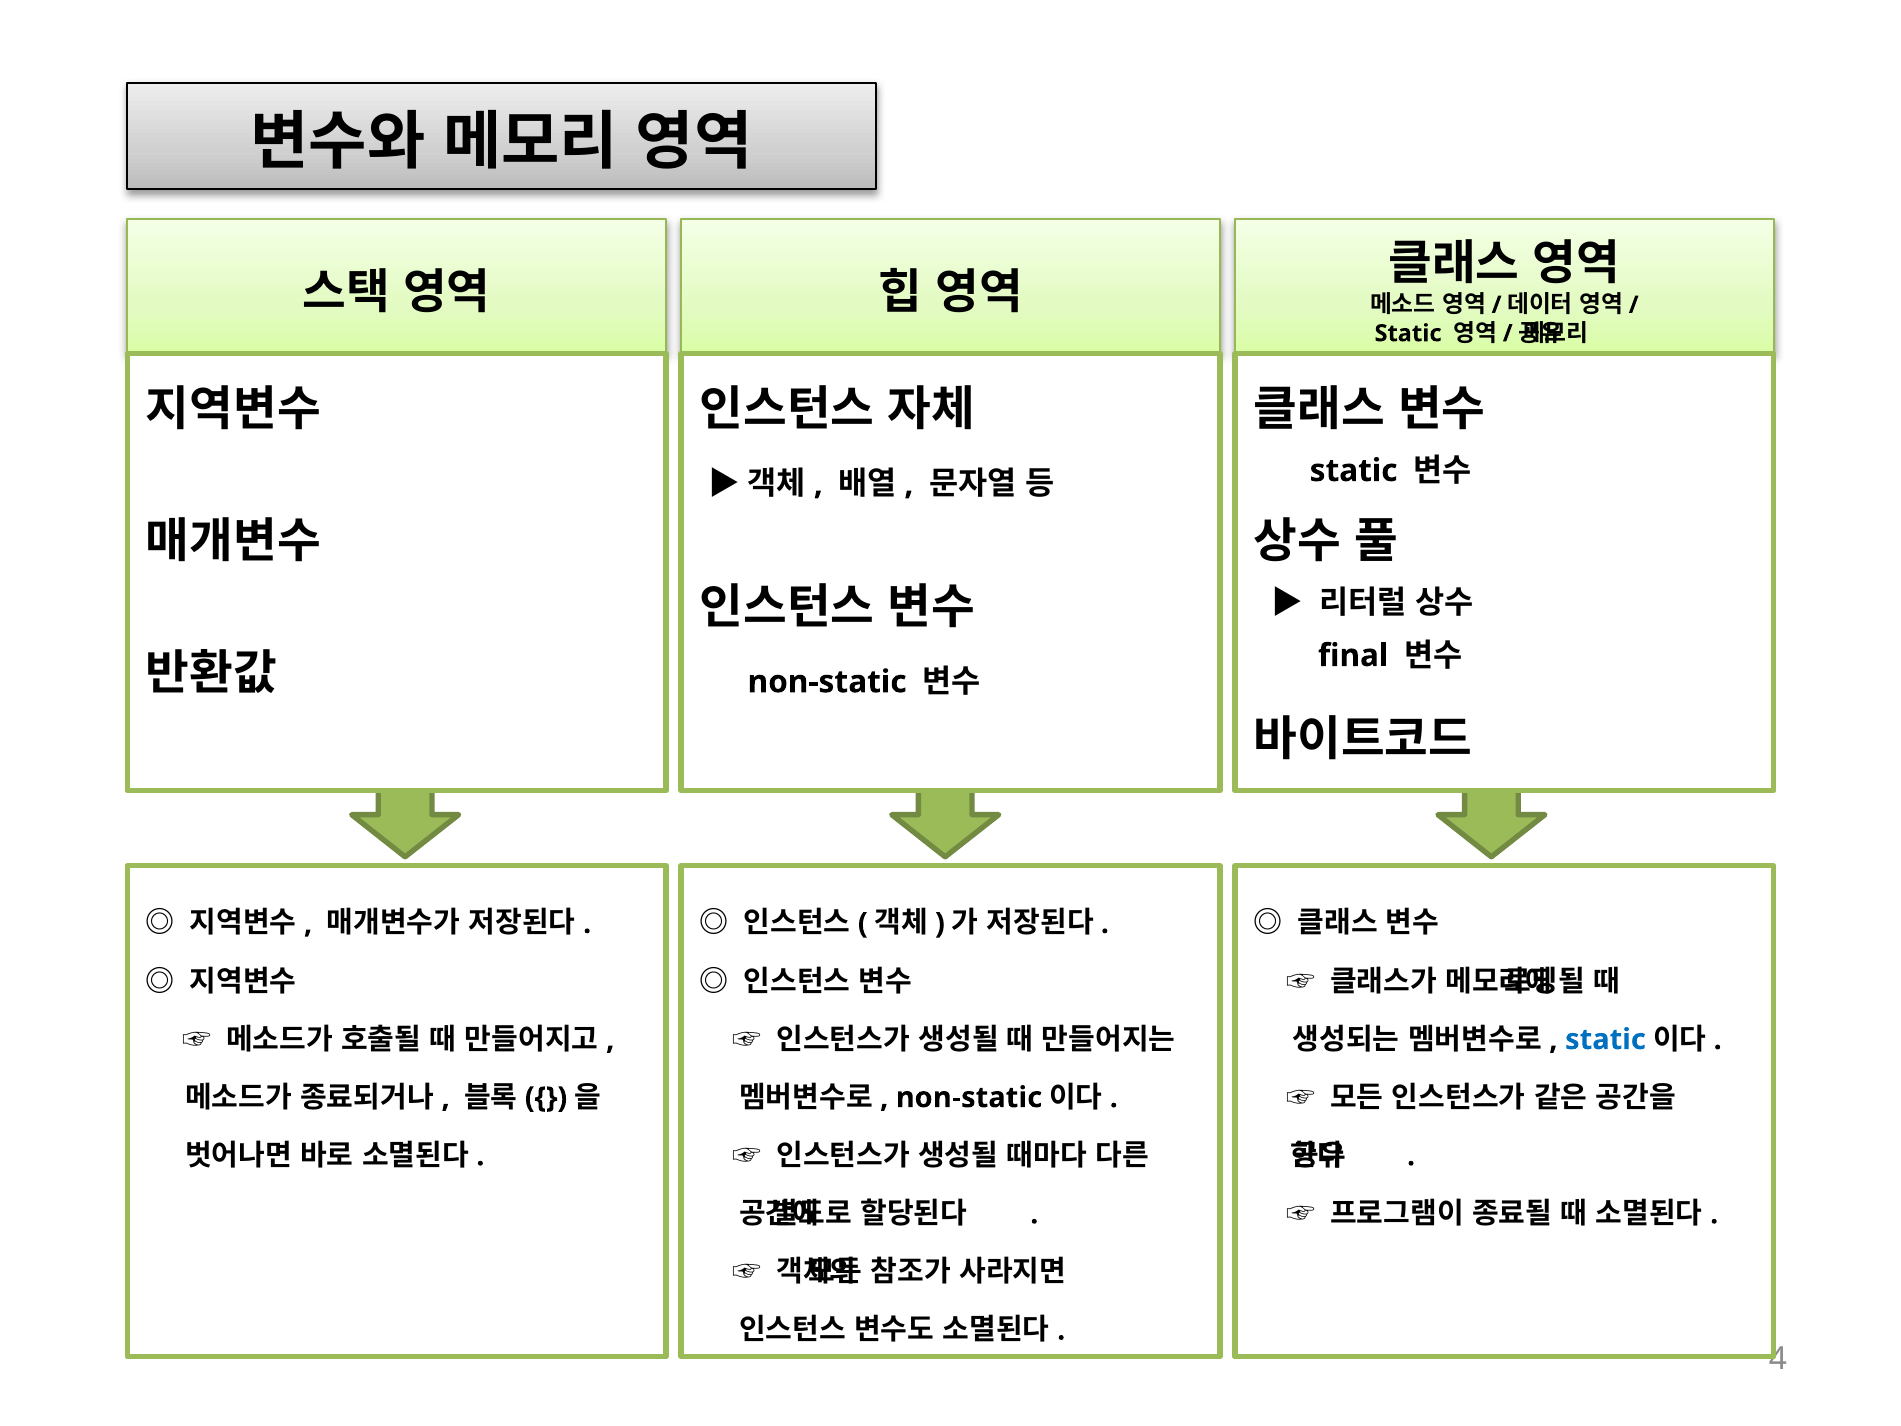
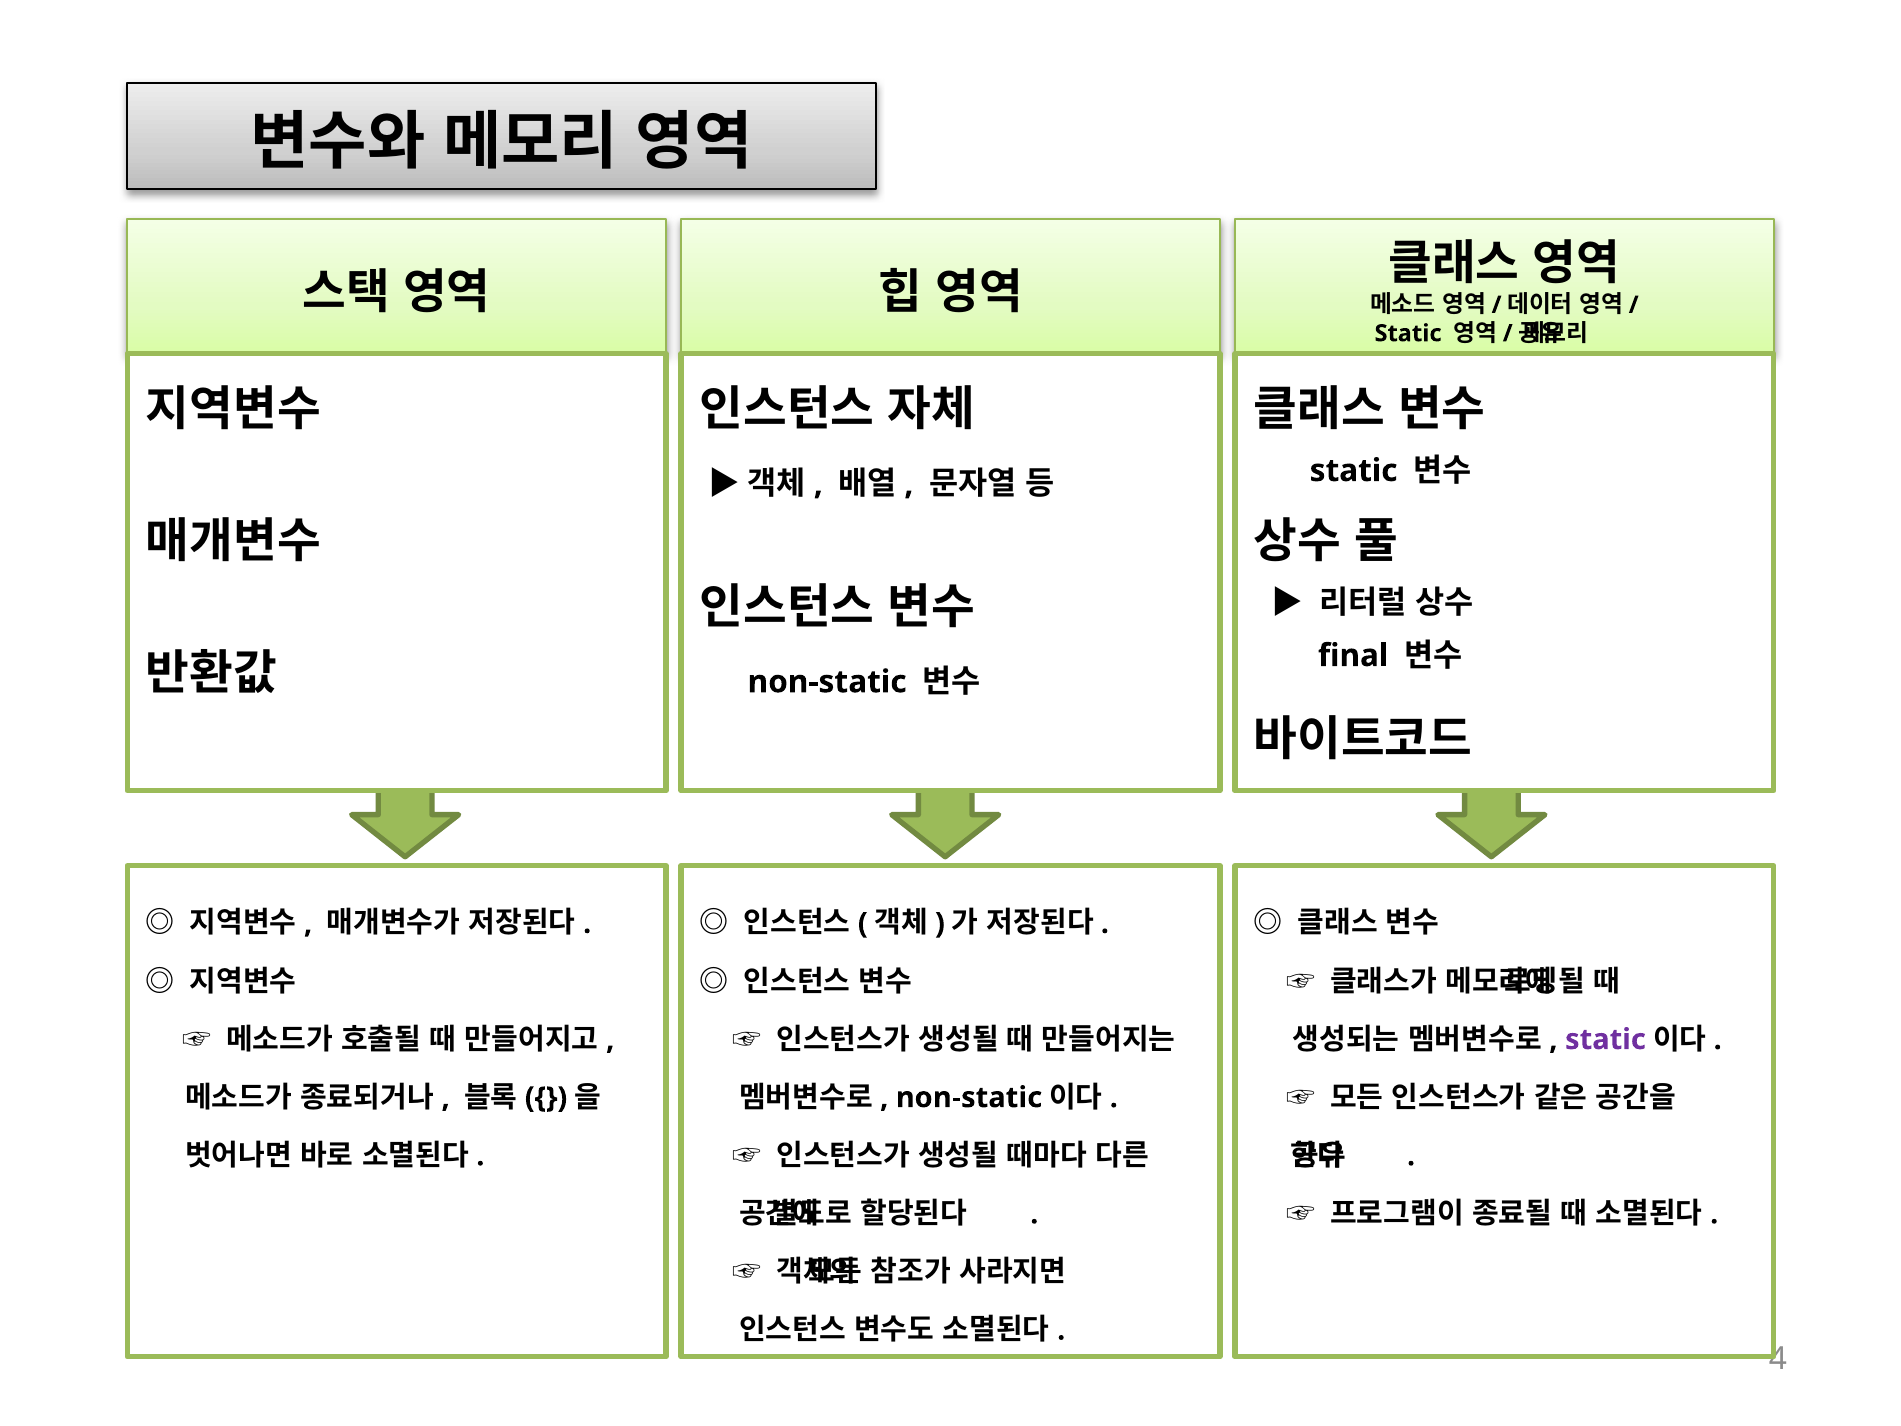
static colour: blue -> purple (1605, 1039)
